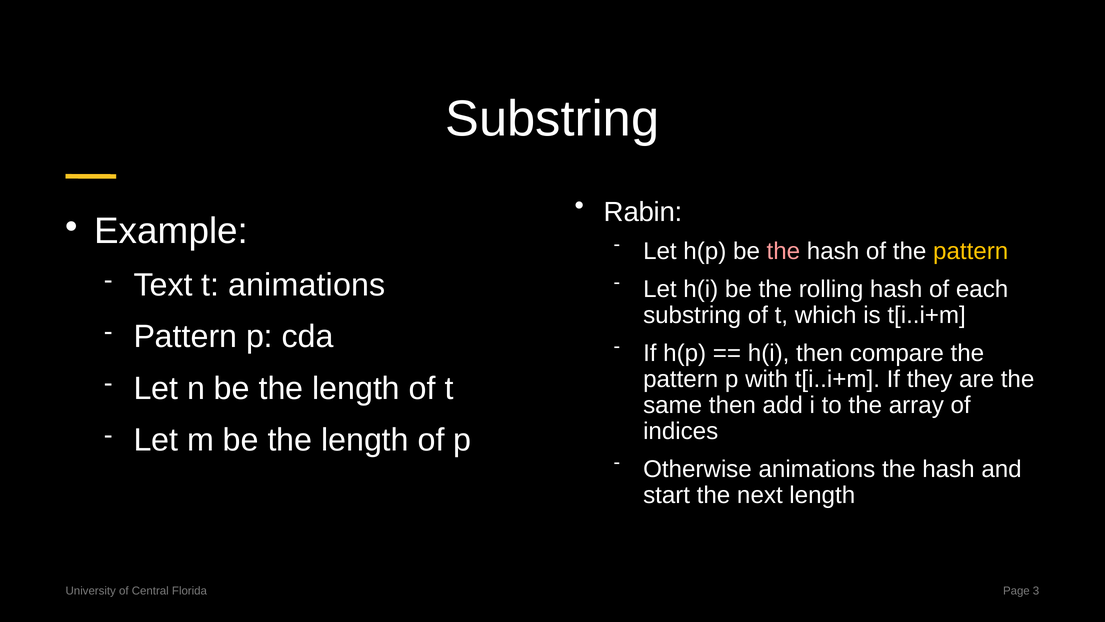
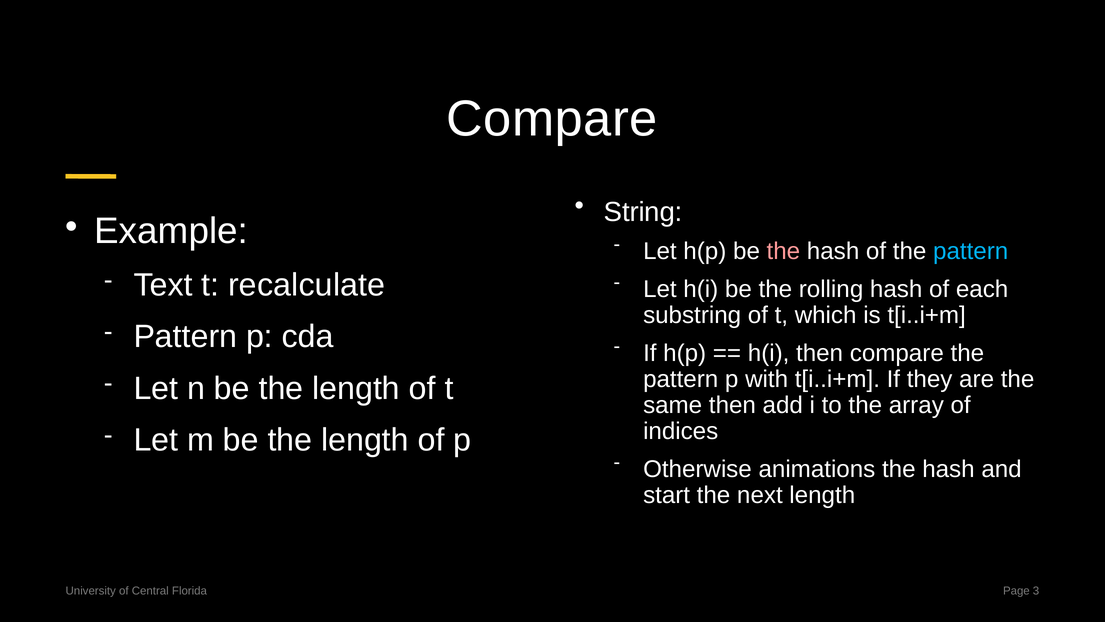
Substring: Substring -> Compare (552, 119)
Rabin: Rabin -> String (643, 212)
pattern colour: yellow -> light blue (971, 251)
t animations: animations -> recalculate (307, 285)
